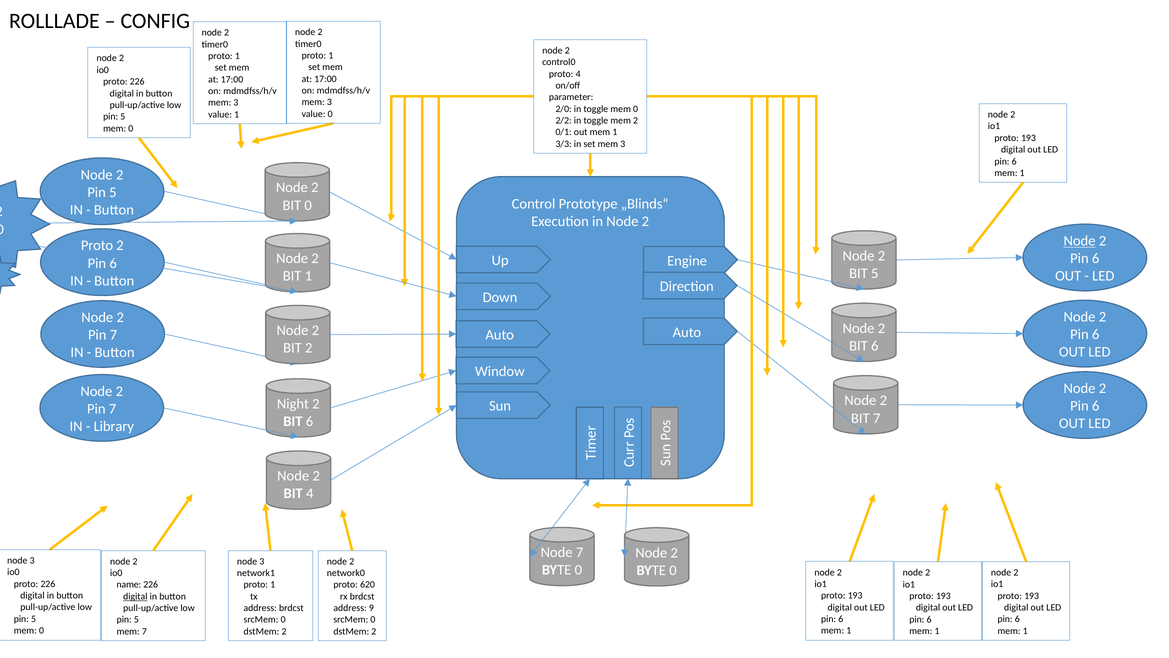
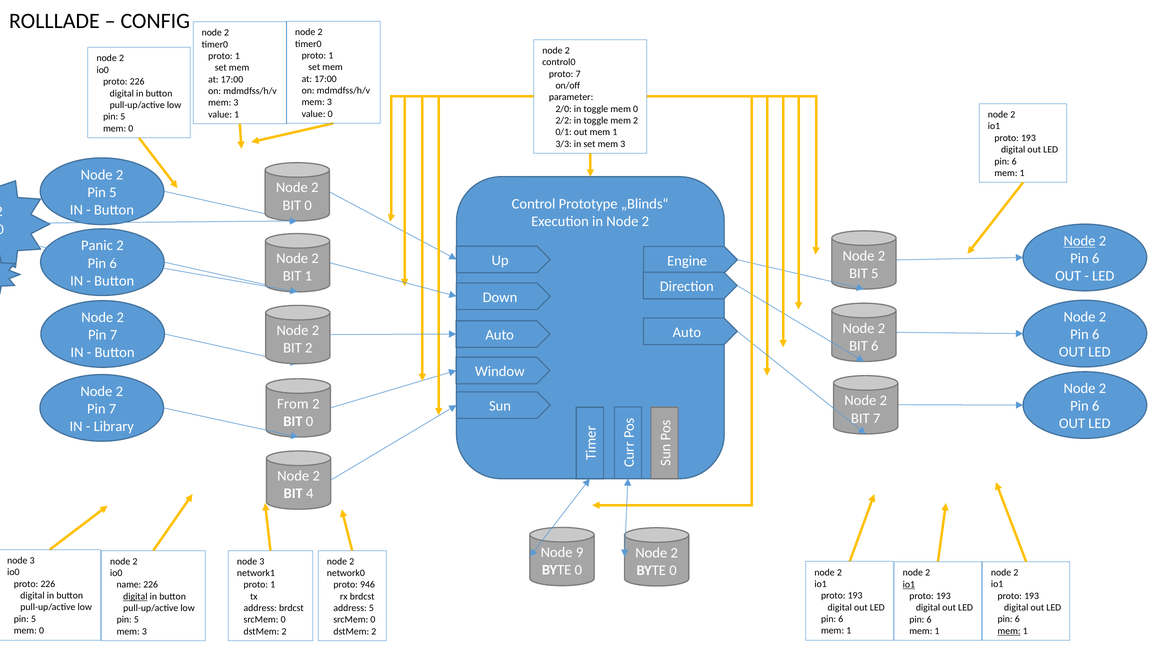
proto 4: 4 -> 7 (578, 74)
Proto: Proto -> Panic (97, 245)
Night: Night -> From (293, 403)
6: 6 -> 0 (309, 421)
Node 7: 7 -> 9 (580, 552)
io1 underline: none -> present (909, 584)
620: 620 -> 946 (367, 584)
address 9: 9 -> 5 (371, 608)
mem underline: none -> present (1009, 630)
7: 7 -> 3 (144, 631)
